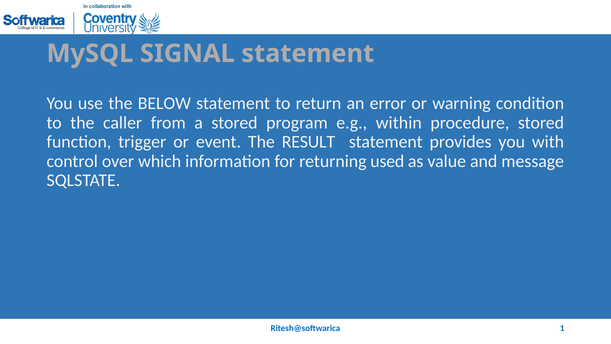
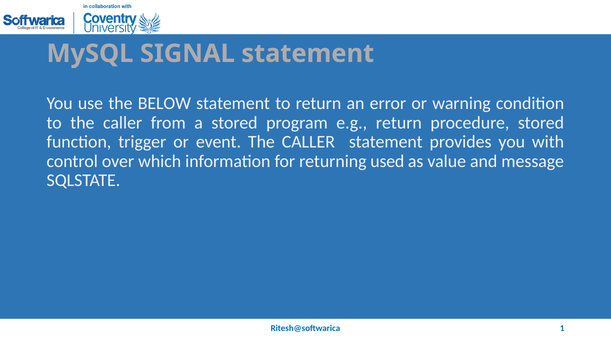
e.g within: within -> return (399, 123)
event The RESULT: RESULT -> CALLER (308, 142)
